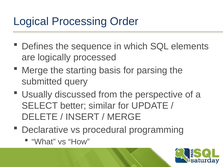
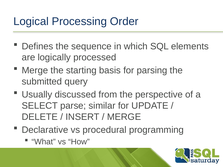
better: better -> parse (73, 106)
